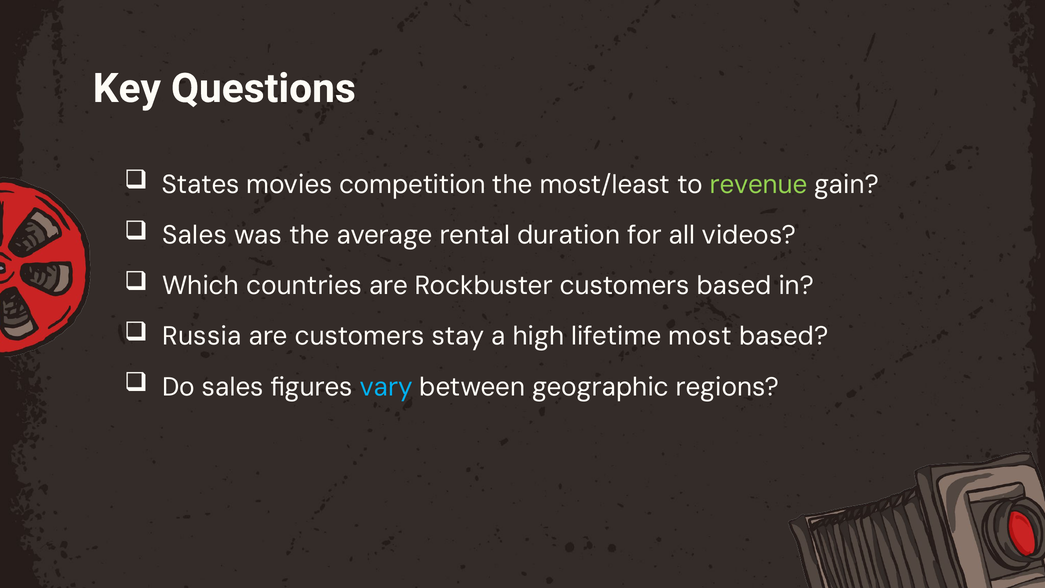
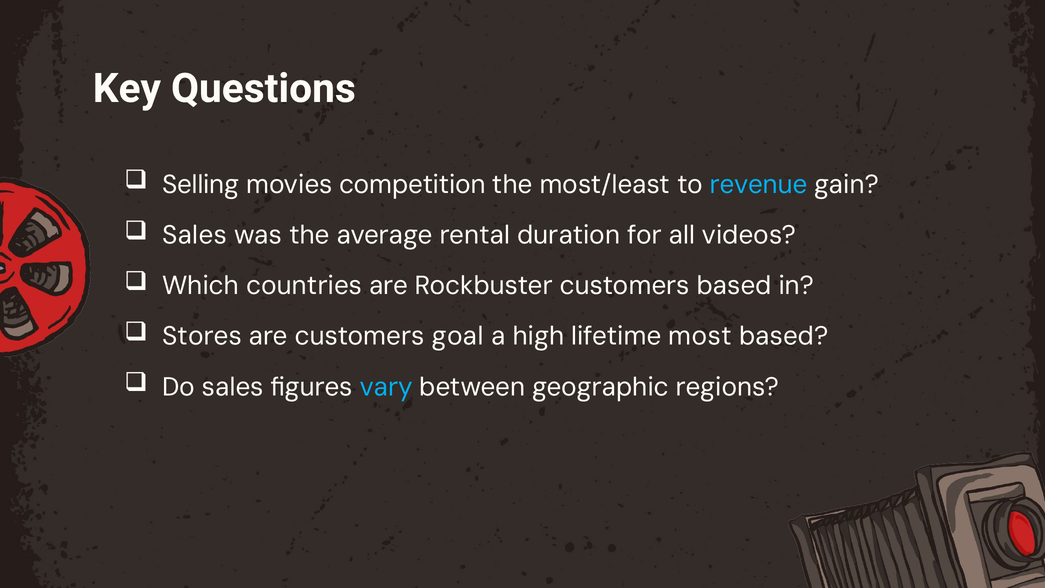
States: States -> Selling (201, 185)
revenue colour: light green -> light blue (759, 185)
Russia: Russia -> Stores (202, 336)
stay: stay -> goal (458, 336)
